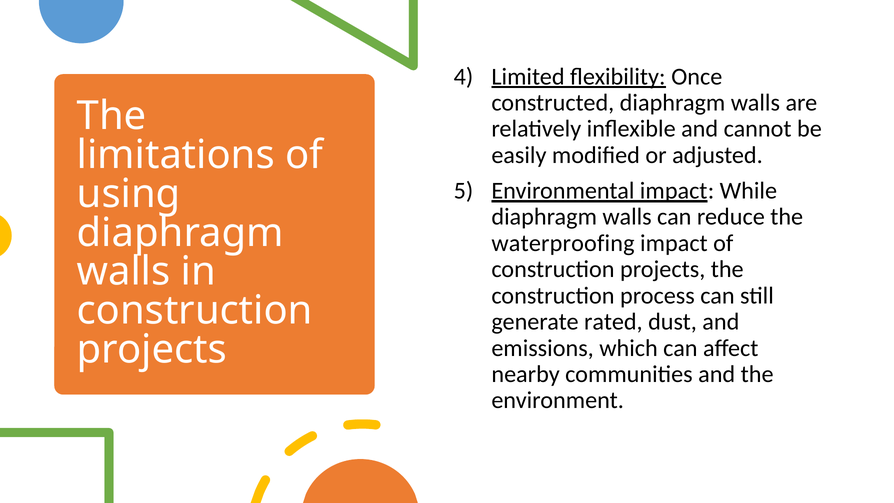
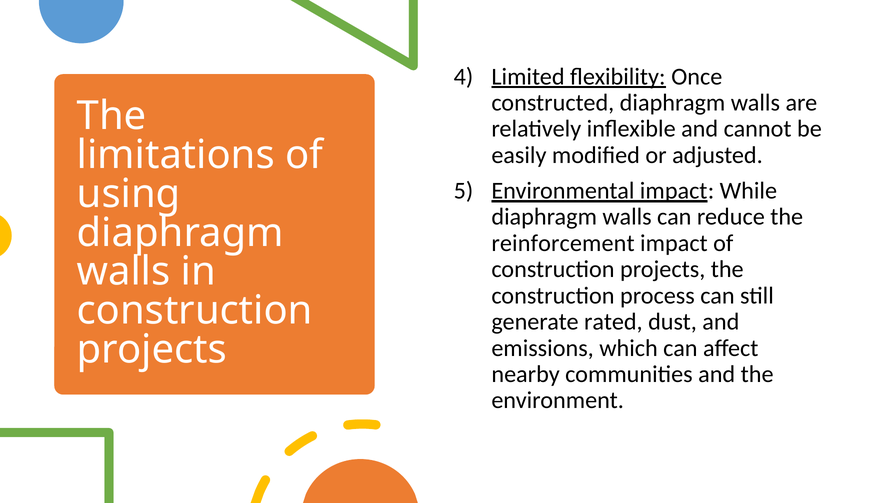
waterproofing: waterproofing -> reinforcement (563, 243)
